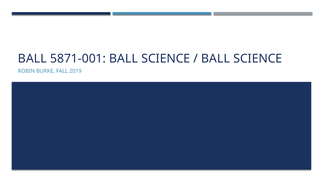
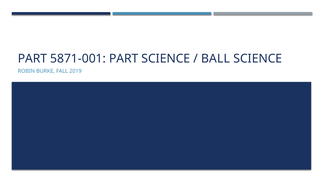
BALL: BALL -> PART (32, 59)
5871-001 BALL: BALL -> PART (124, 59)
